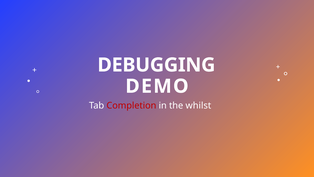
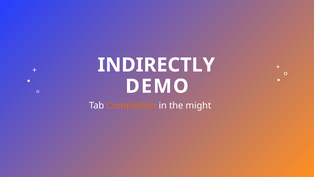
DEBUGGING: DEBUGGING -> INDIRECTLY (156, 65)
Completion colour: red -> orange (131, 105)
whilst: whilst -> might (198, 105)
